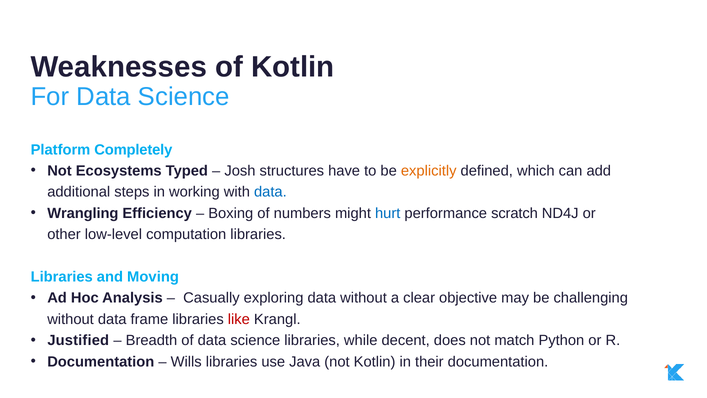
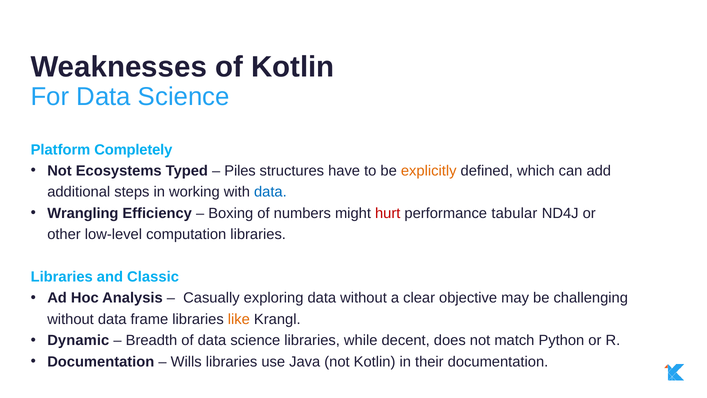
Josh: Josh -> Piles (240, 171)
hurt colour: blue -> red (388, 213)
scratch: scratch -> tabular (514, 213)
Moving: Moving -> Classic (153, 277)
like colour: red -> orange (239, 319)
Justified: Justified -> Dynamic (78, 340)
